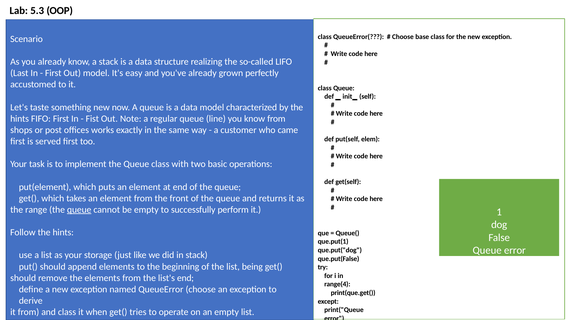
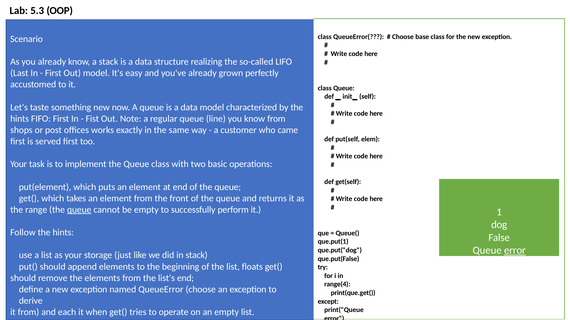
error underline: none -> present (515, 251)
being: being -> floats (252, 267)
and class: class -> each (67, 313)
